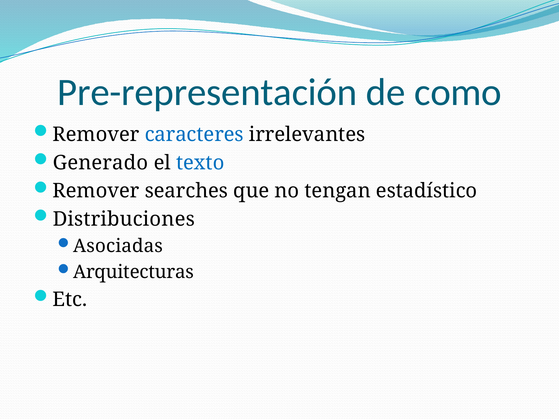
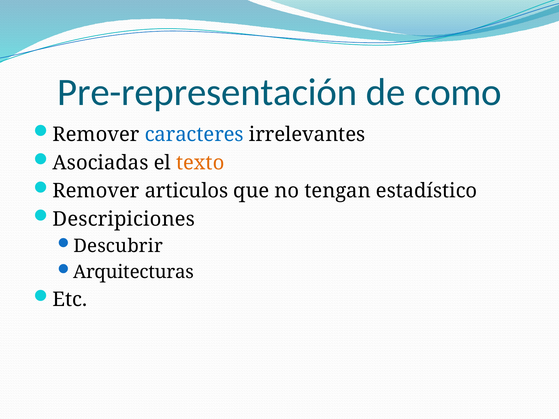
Generado: Generado -> Asociadas (101, 163)
texto colour: blue -> orange (200, 163)
searches: searches -> articulos (186, 191)
Distribuciones: Distribuciones -> Descripiciones (124, 219)
Asociadas: Asociadas -> Descubrir (118, 246)
